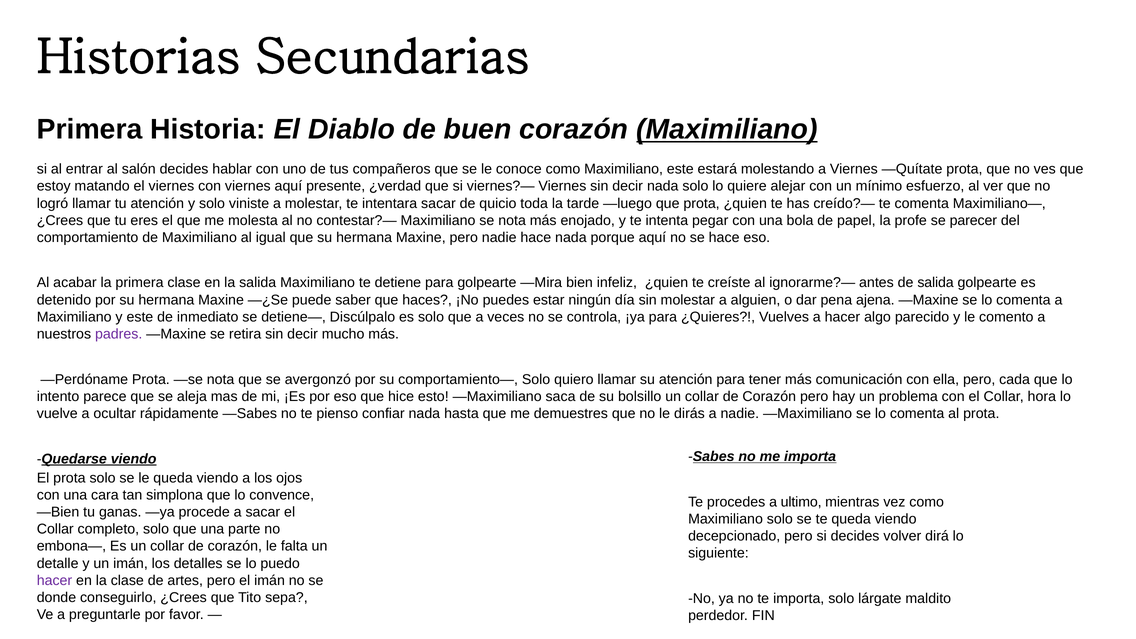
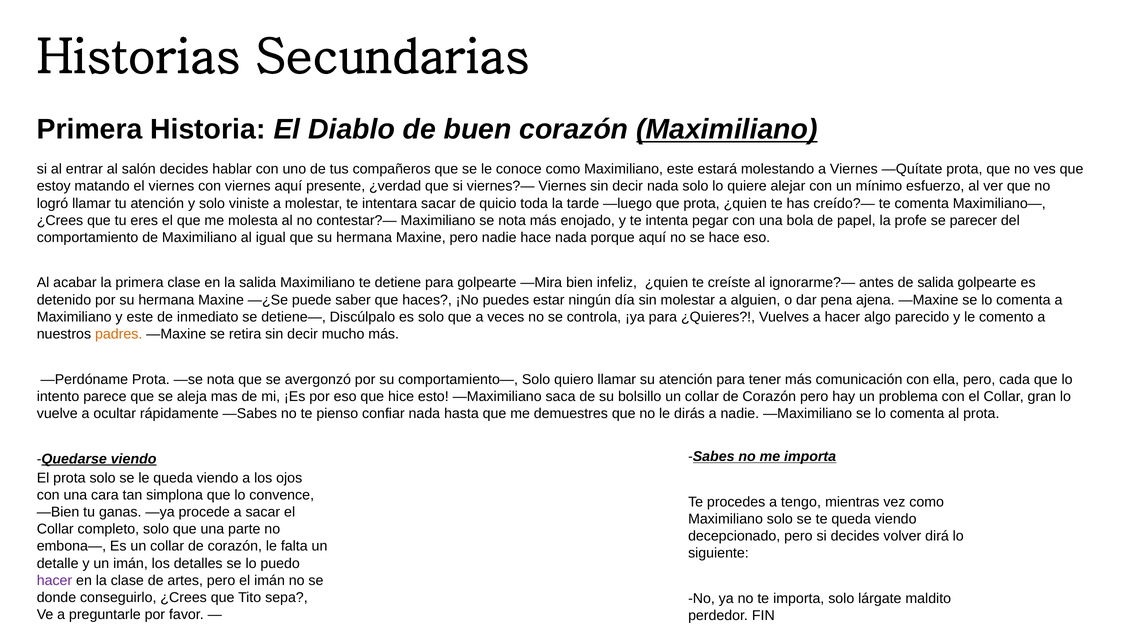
padres colour: purple -> orange (119, 334)
hora: hora -> gran (1042, 396)
ultimo: ultimo -> tengo (801, 502)
